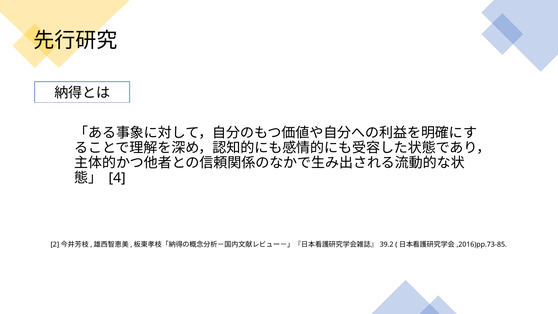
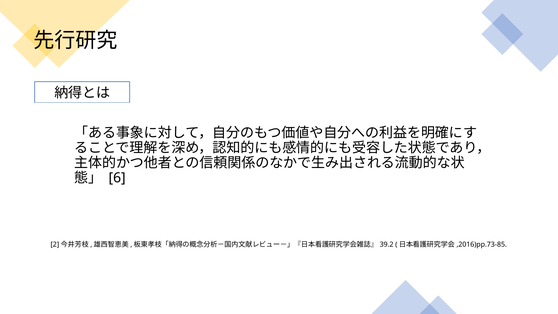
4: 4 -> 6 (117, 178)
